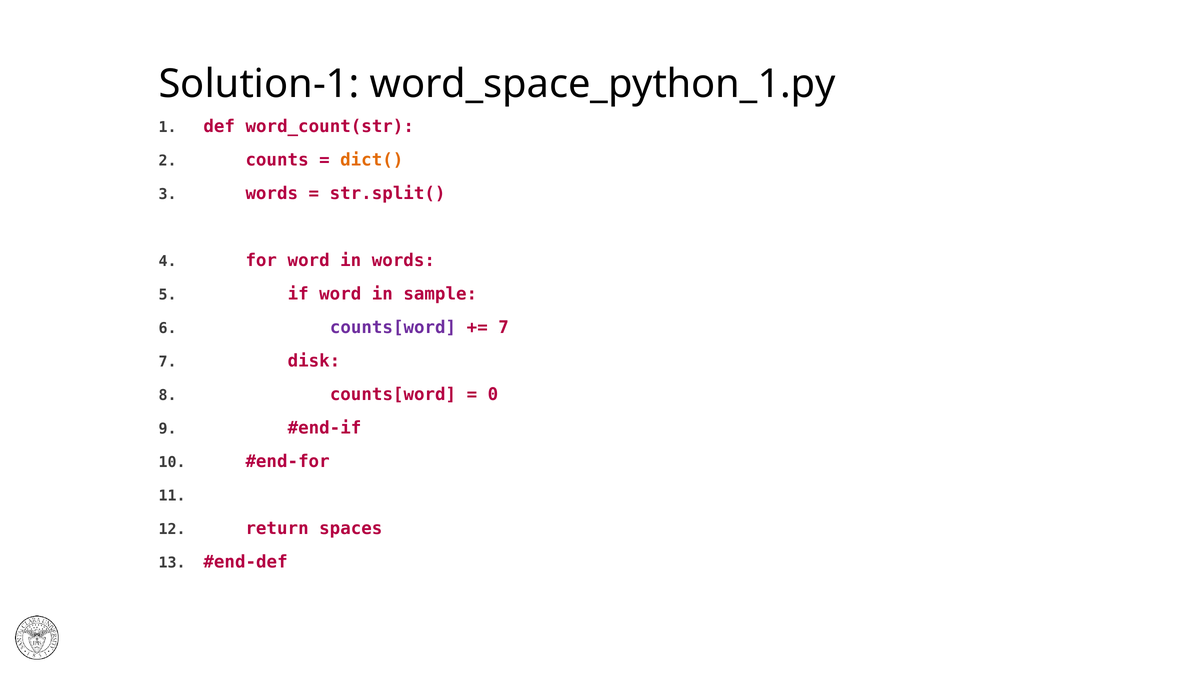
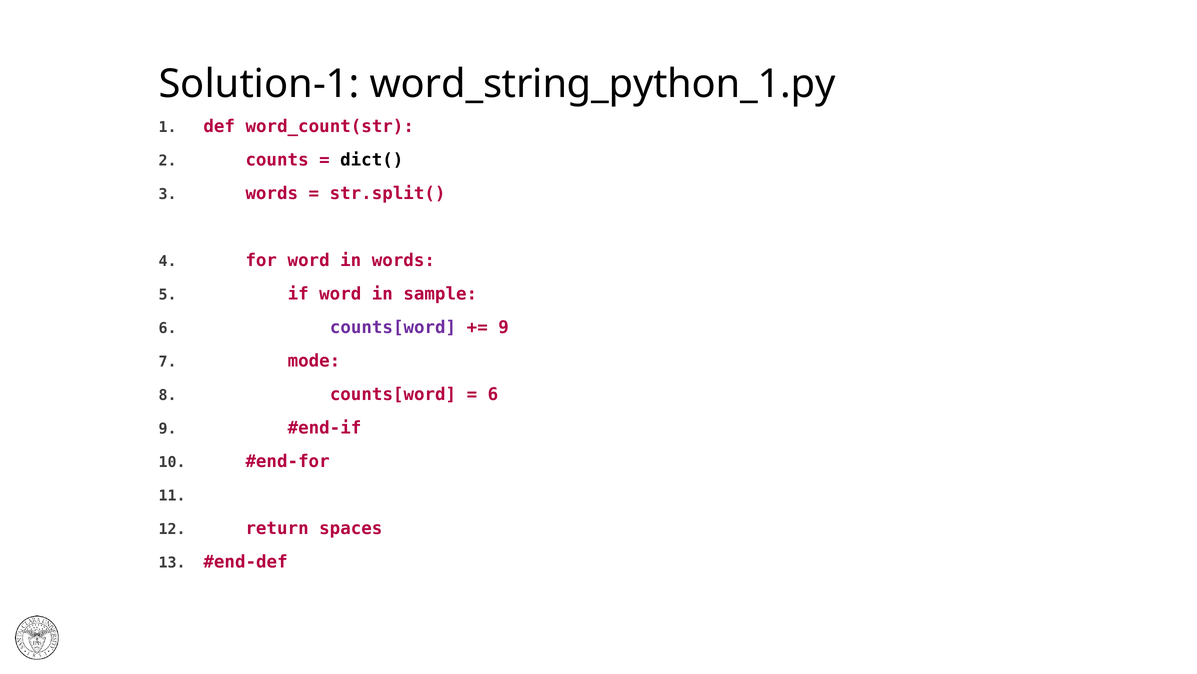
word_space_python_1.py: word_space_python_1.py -> word_string_python_1.py (603, 84)
dict( colour: orange -> black (372, 160)
7: 7 -> 9 (504, 327)
disk: disk -> mode (314, 361)
0: 0 -> 6 (493, 394)
